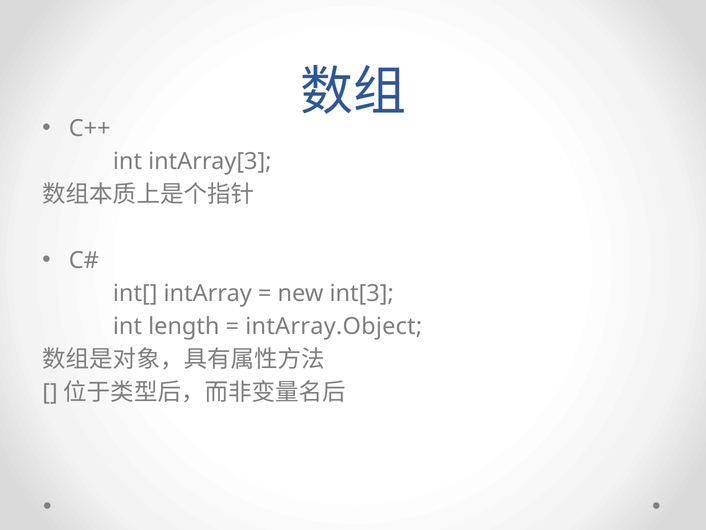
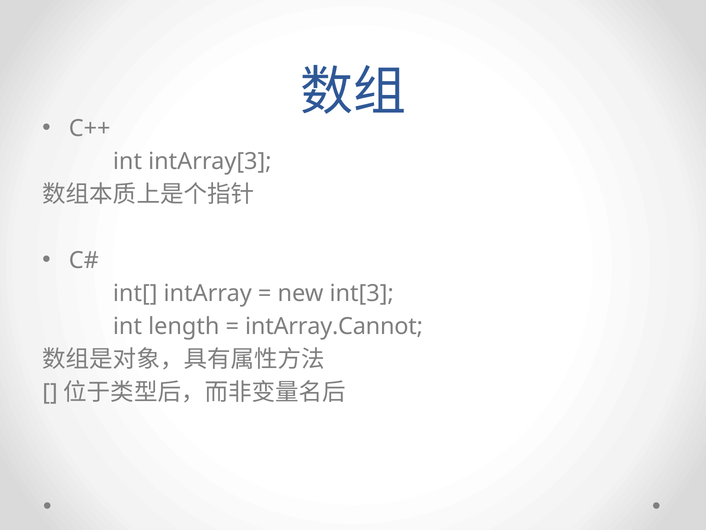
intArray.Object: intArray.Object -> intArray.Cannot (334, 326)
